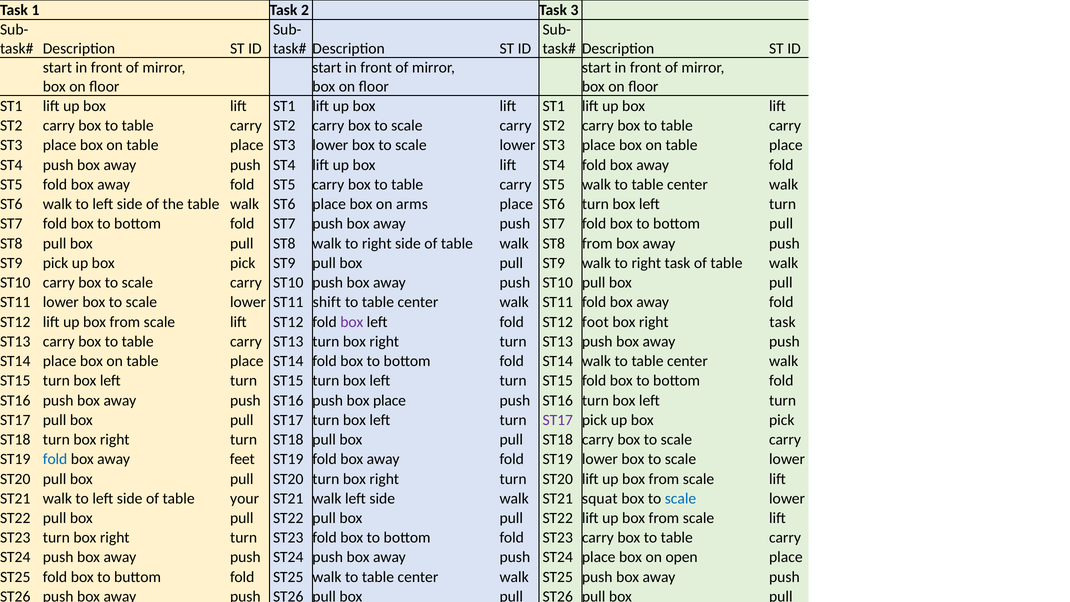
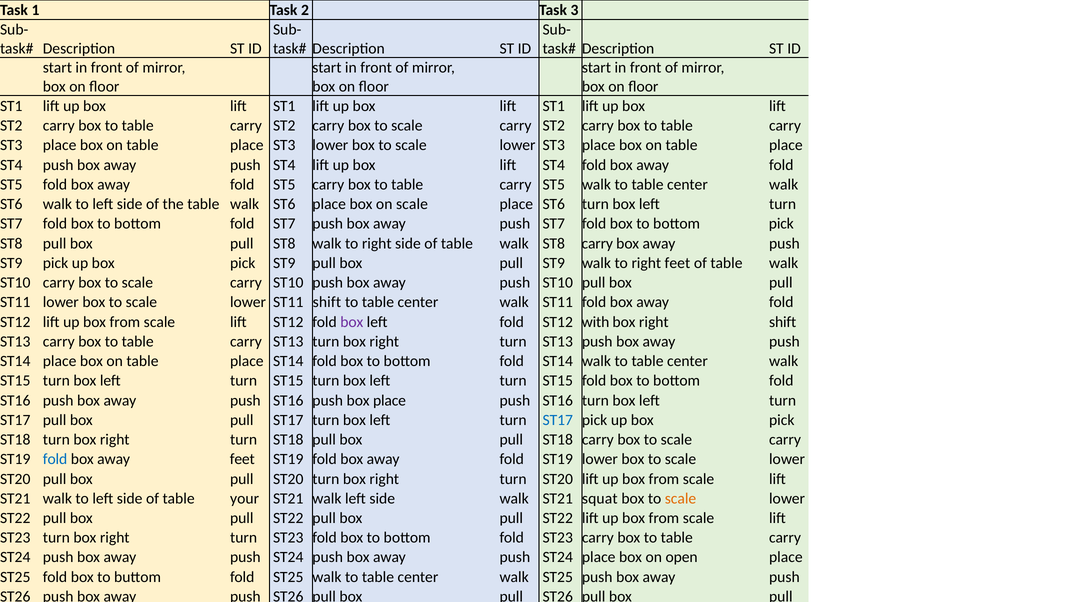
on arms: arms -> scale (412, 204)
bottom pull: pull -> pick (781, 224)
ST8 from: from -> carry (597, 243)
to right task: task -> feet (677, 263)
foot: foot -> with (595, 322)
box right task: task -> shift (783, 322)
ST17 colour: purple -> blue (558, 420)
scale colour: blue -> orange (680, 498)
